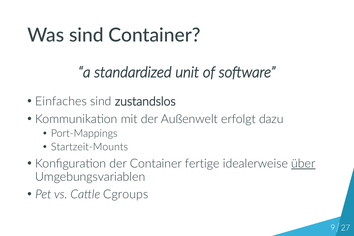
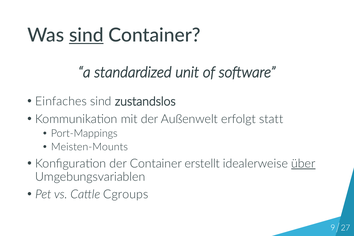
sind underline: none -> present (86, 35)
dazu: dazu -> statt (271, 119)
Startzeit-Mounts: Startzeit-Mounts -> Meisten-Mounts (89, 147)
fertige: fertige -> erstellt (202, 164)
